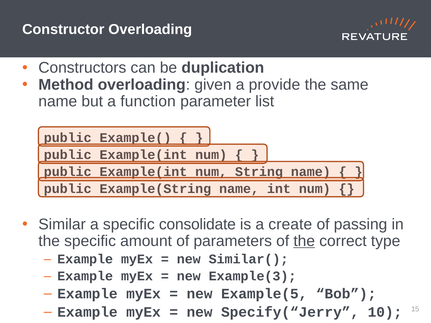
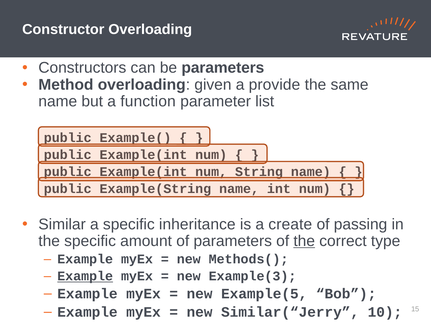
be duplication: duplication -> parameters (223, 68)
consolidate: consolidate -> inheritance (197, 224)
Similar(: Similar( -> Methods( (249, 259)
Example underline: none -> present (85, 276)
Specify(“Jerry: Specify(“Jerry -> Similar(“Jerry (290, 312)
